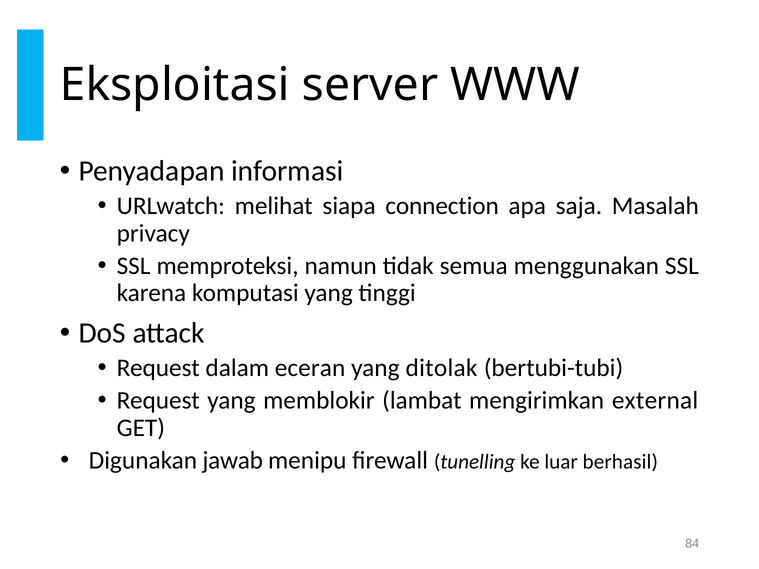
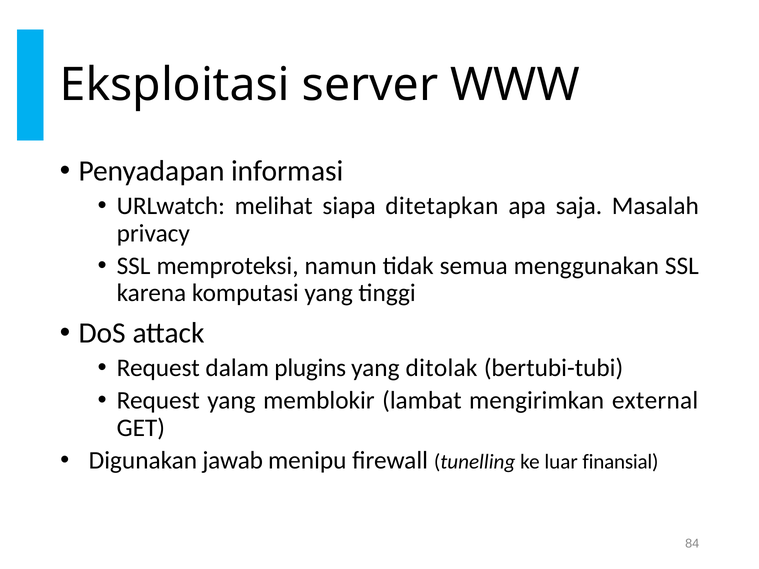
connection: connection -> ditetapkan (442, 206)
eceran: eceran -> plugins (310, 368)
berhasil: berhasil -> finansial (620, 462)
